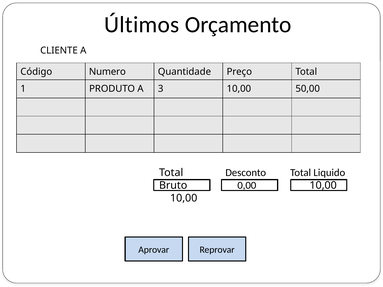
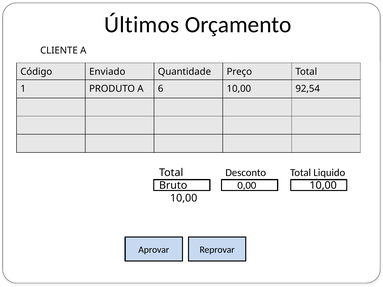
Numero: Numero -> Enviado (107, 72)
3: 3 -> 6 (161, 89)
50,00: 50,00 -> 92,54 (308, 89)
